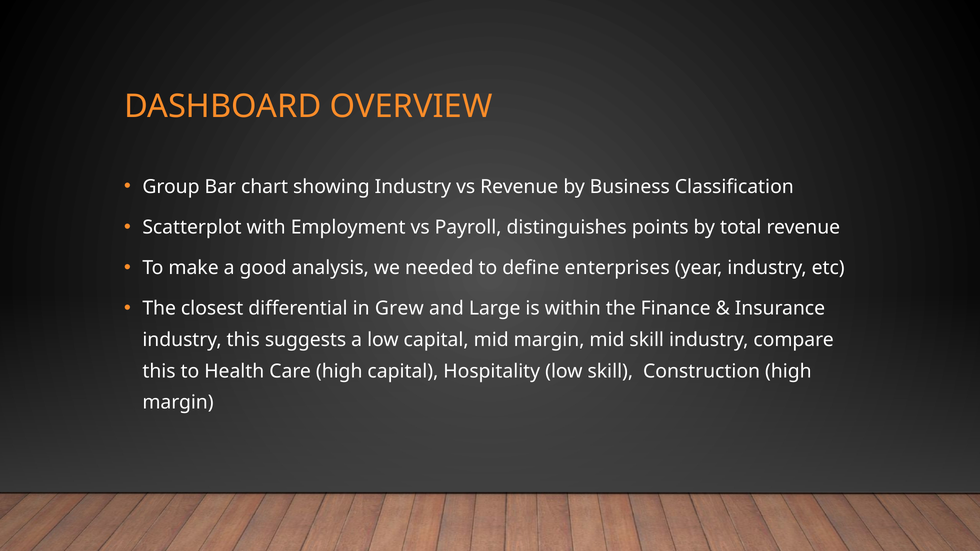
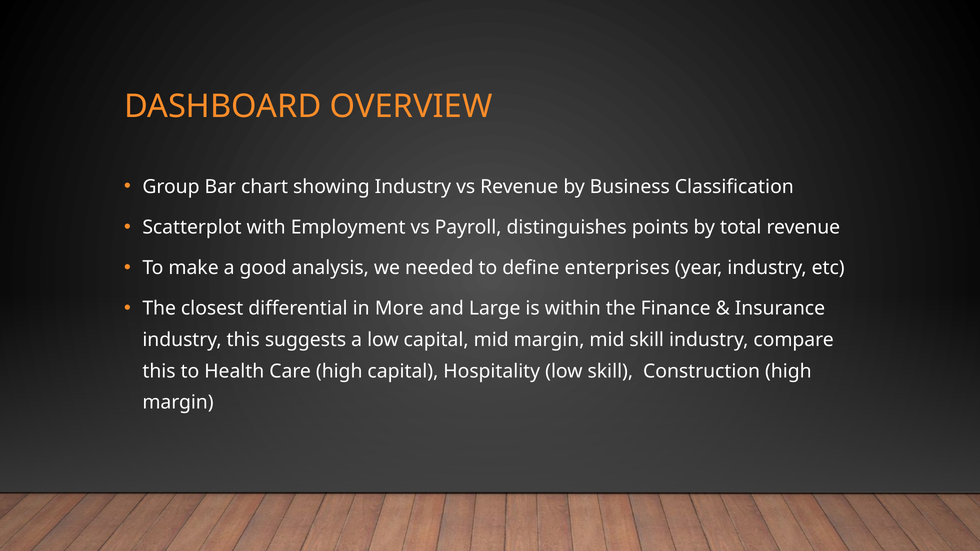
Grew: Grew -> More (399, 309)
